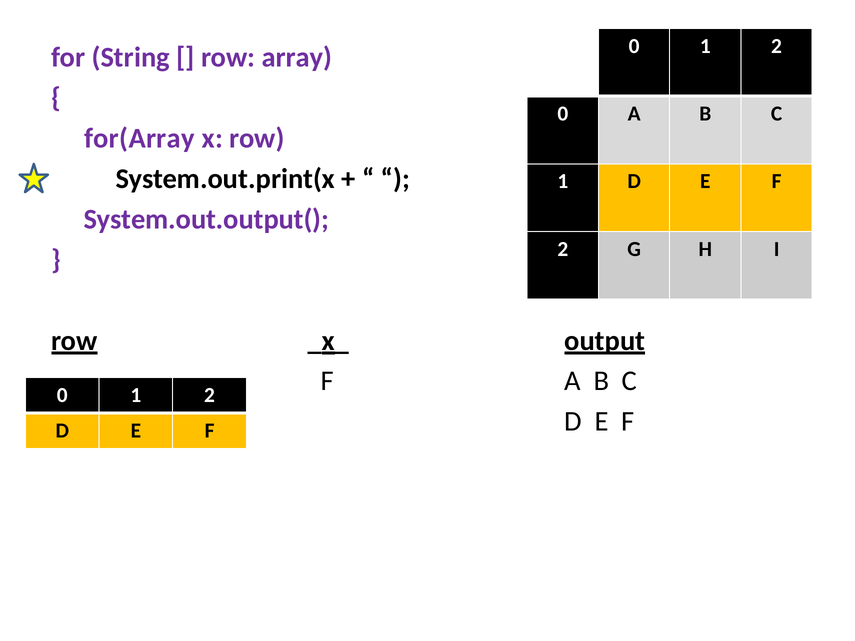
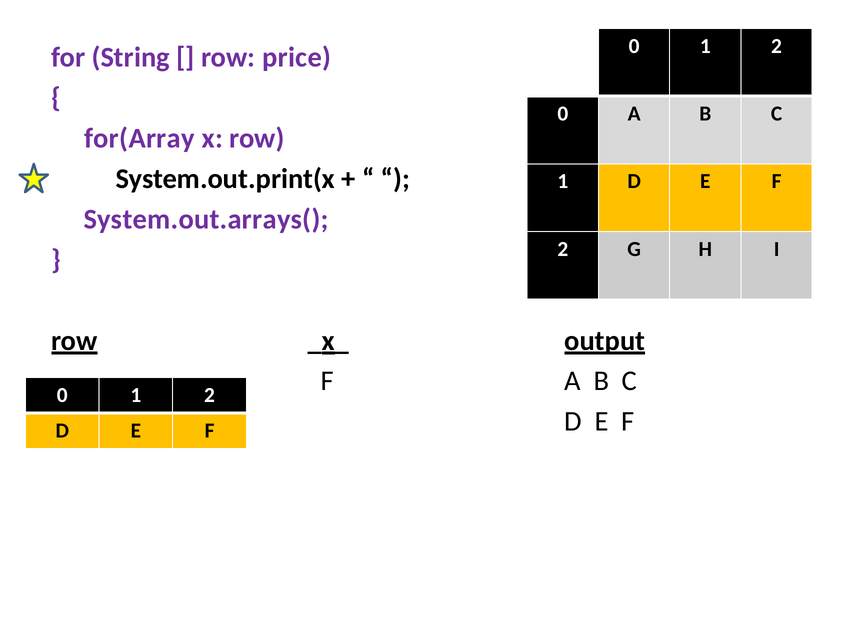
array: array -> price (297, 58)
System.out.output(: System.out.output( -> System.out.arrays( (206, 219)
